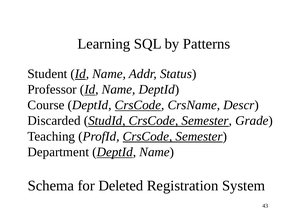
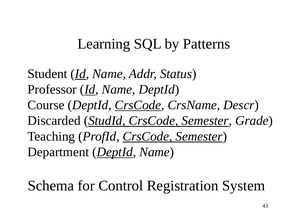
Deleted: Deleted -> Control (121, 185)
